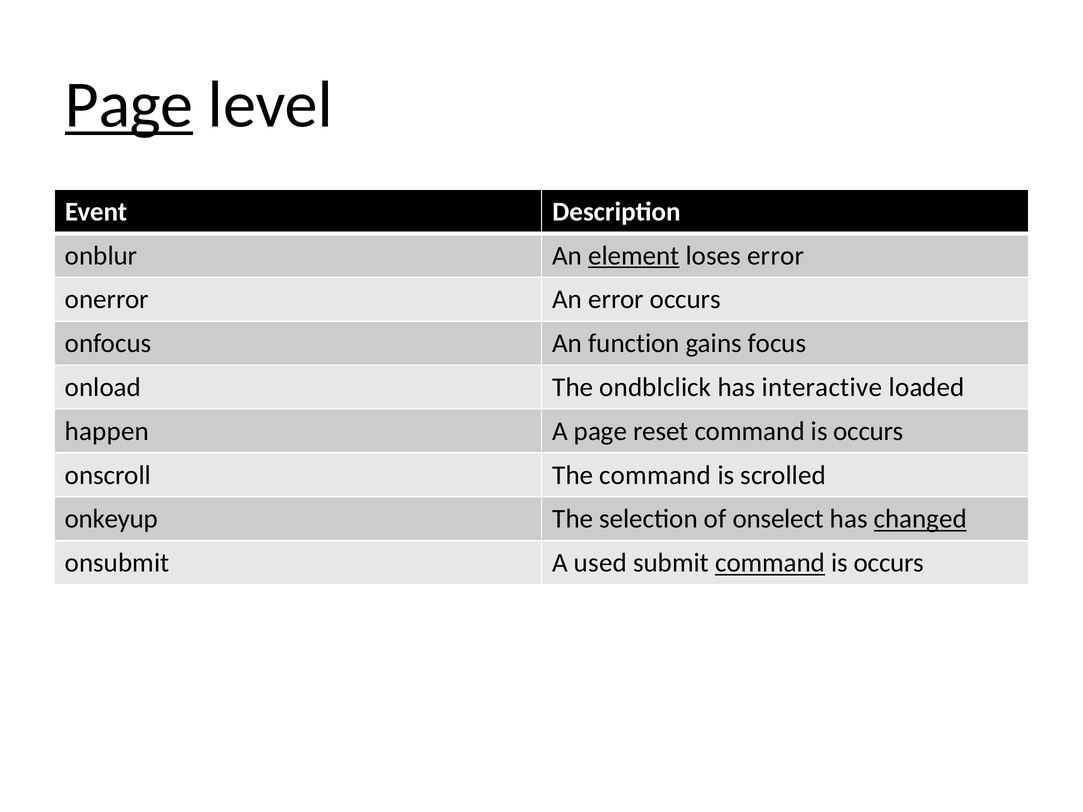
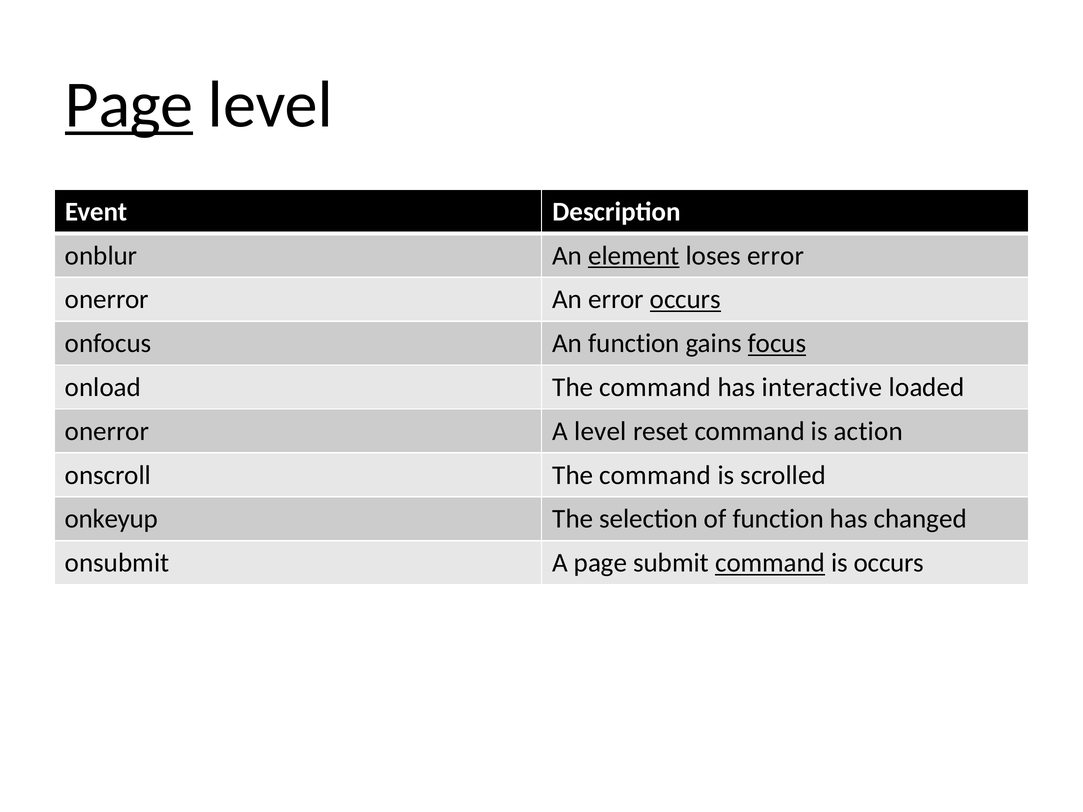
occurs underline: none -> present (685, 300)
focus underline: none -> present (777, 344)
onload The ondblclick: ondblclick -> command (655, 387)
happen: happen -> onerror (107, 431)
A page: page -> level (600, 431)
reset command is occurs: occurs -> action (868, 431)
of onselect: onselect -> function (778, 519)
changed underline: present -> none (920, 519)
A used: used -> page (601, 563)
